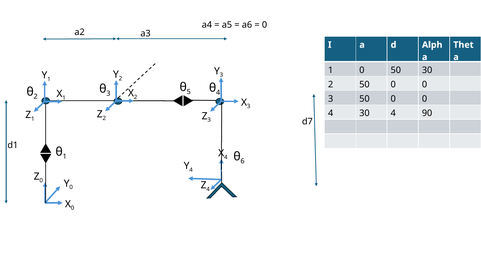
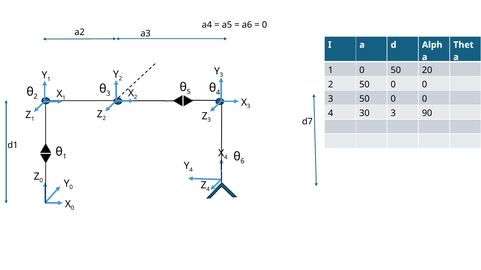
50 30: 30 -> 20 (427, 70)
30 4: 4 -> 3 (393, 114)
